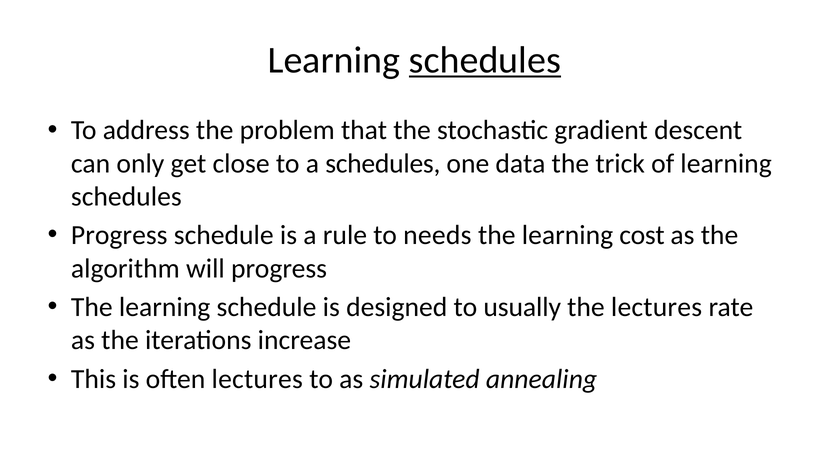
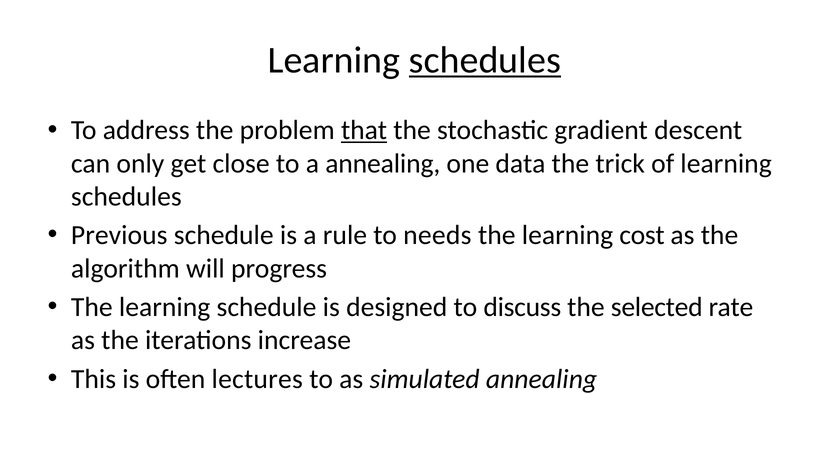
that underline: none -> present (364, 130)
a schedules: schedules -> annealing (383, 164)
Progress: Progress -> Previous (119, 235)
usually: usually -> discuss (522, 307)
the lectures: lectures -> selected (657, 307)
